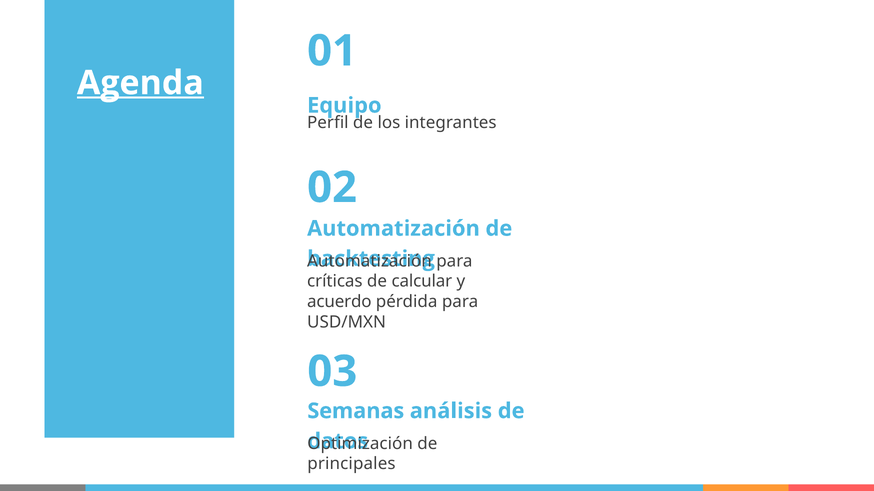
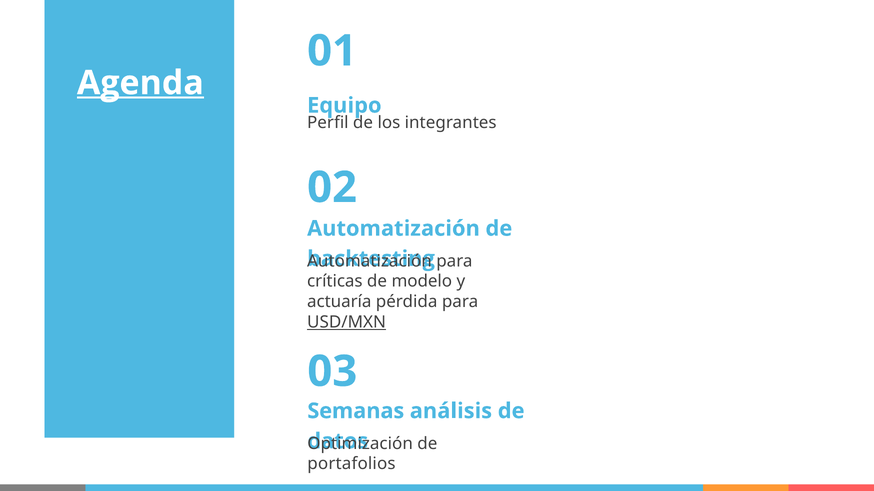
calcular: calcular -> modelo (422, 282)
acuerdo: acuerdo -> actuaría (339, 302)
USD/MXN underline: none -> present (347, 323)
principales: principales -> portafolios (351, 464)
